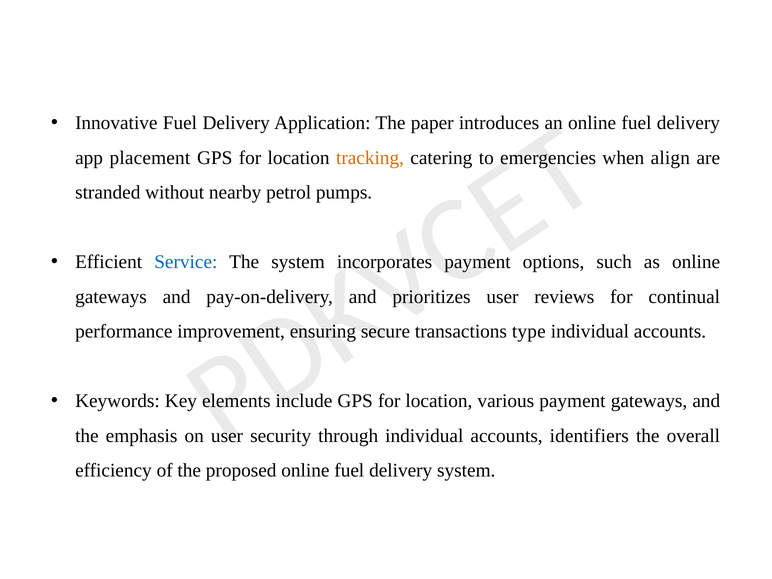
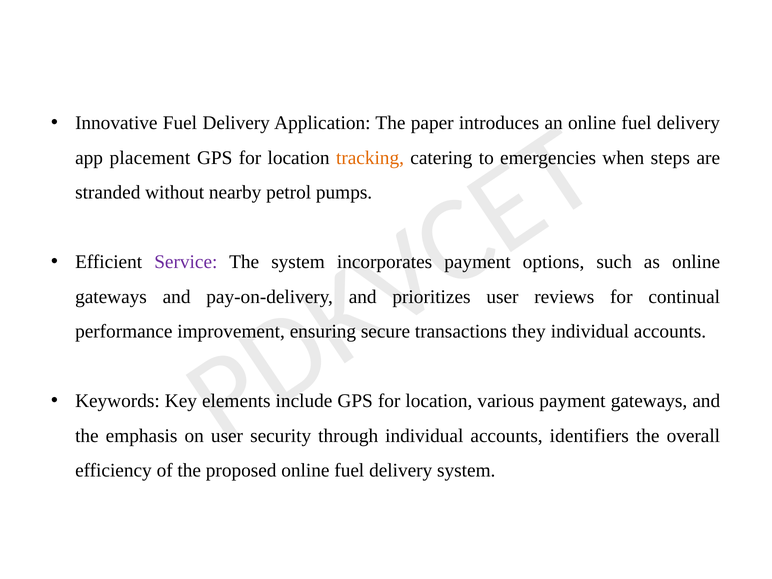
align: align -> steps (670, 158)
Service colour: blue -> purple (186, 262)
type: type -> they (529, 332)
